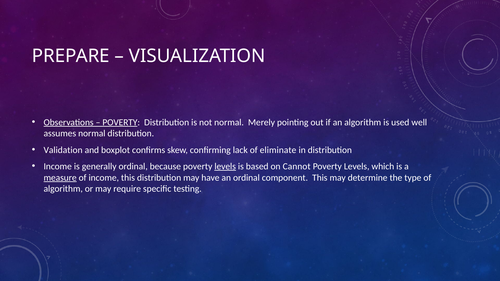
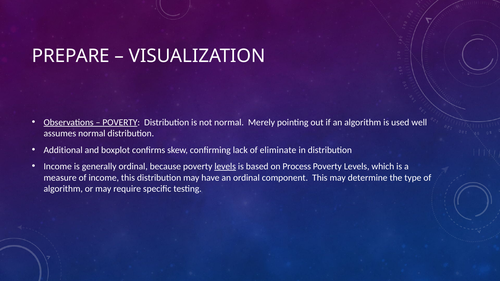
Validation: Validation -> Additional (63, 150)
Cannot: Cannot -> Process (297, 167)
measure underline: present -> none (60, 178)
